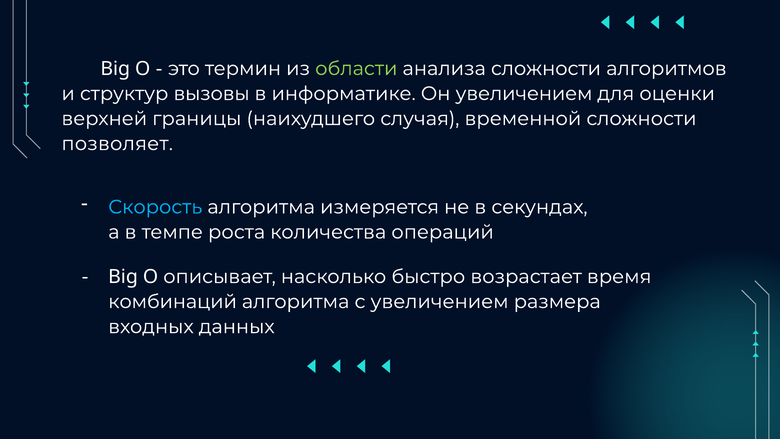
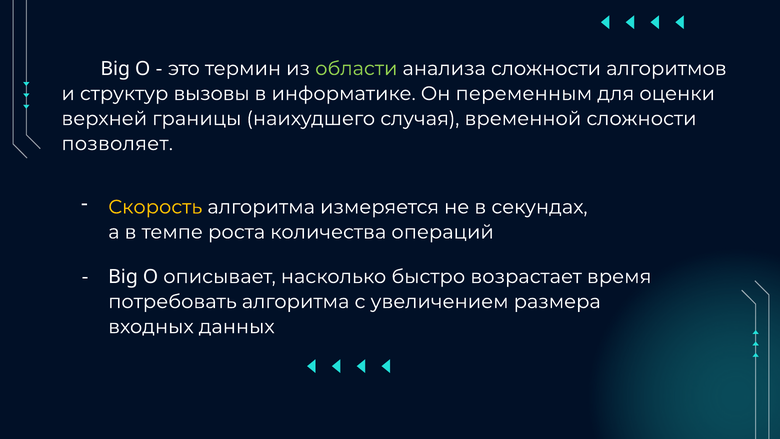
Он увеличением: увеличением -> переменным (524, 94)
Скорость colour: light blue -> yellow (155, 207)
комбинаций: комбинаций -> потребовать (172, 302)
